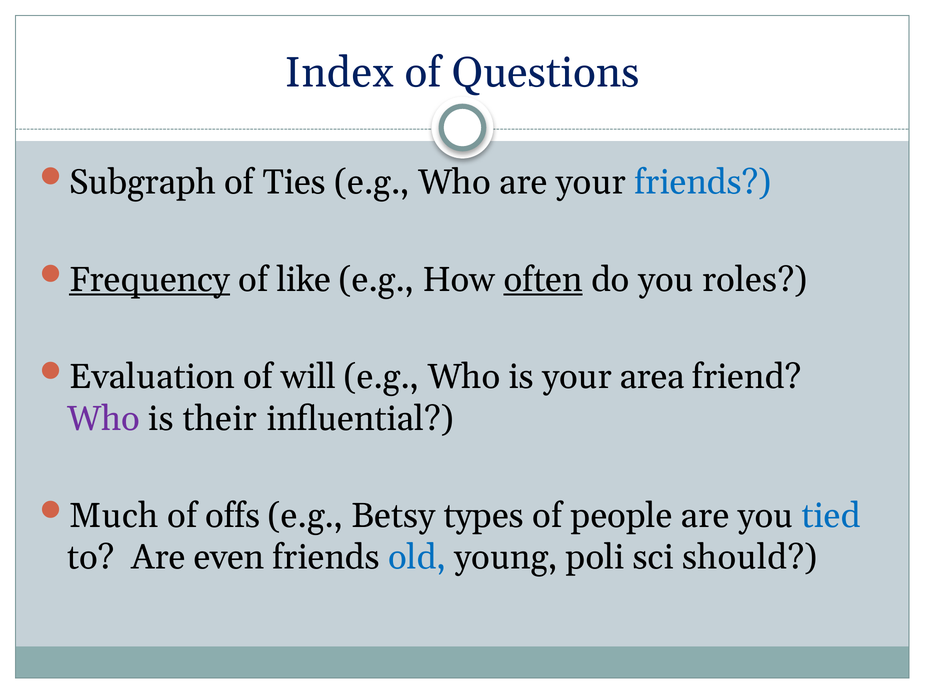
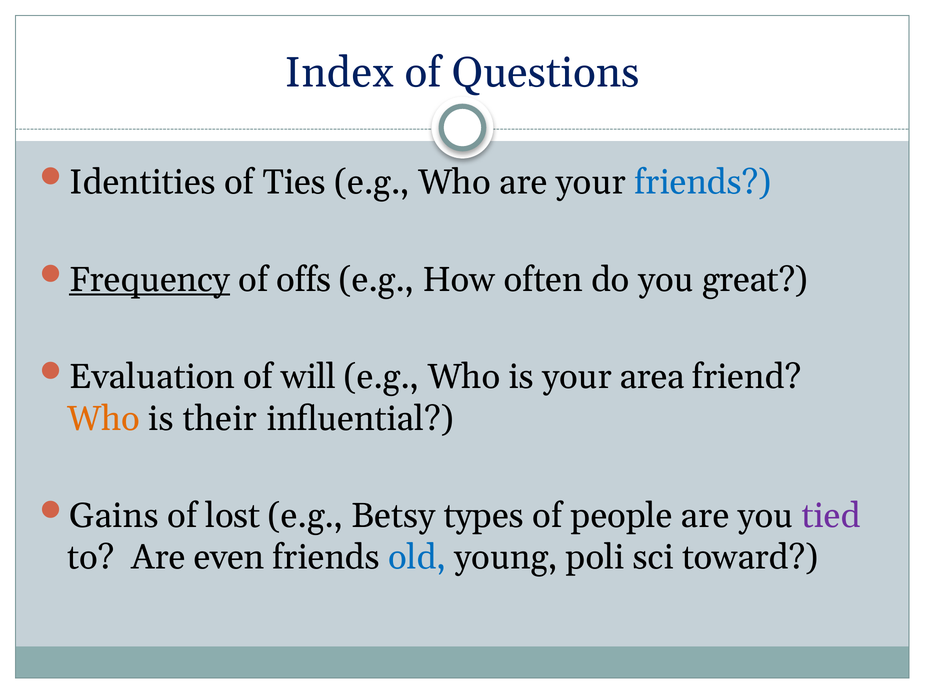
Subgraph: Subgraph -> Identities (142, 182)
like: like -> offs (304, 280)
often underline: present -> none (543, 280)
roles: roles -> great (755, 280)
Who colour: purple -> orange (104, 418)
Much: Much -> Gains (114, 516)
offs: offs -> lost (233, 516)
tied colour: blue -> purple (831, 516)
should: should -> toward (750, 557)
